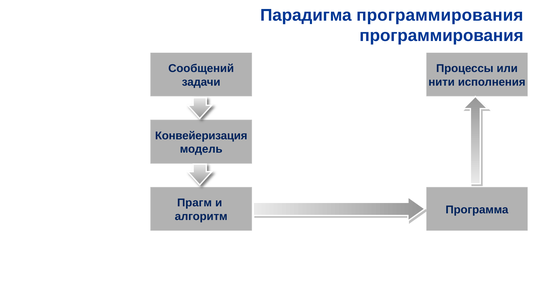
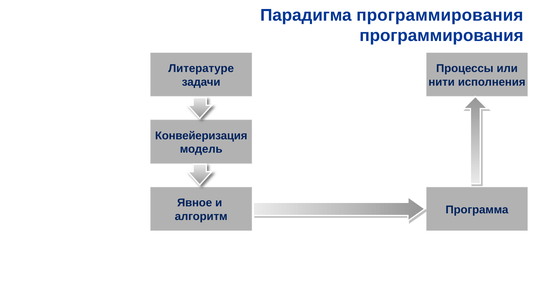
Сообщений: Сообщений -> Литературе (201, 69)
Прагм: Прагм -> Явное (195, 203)
